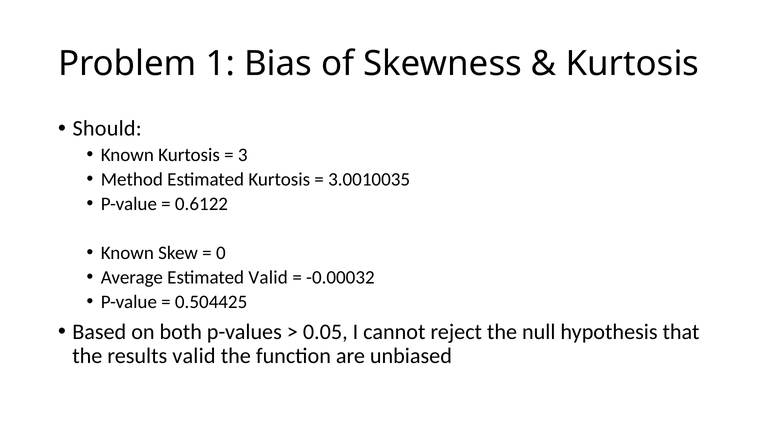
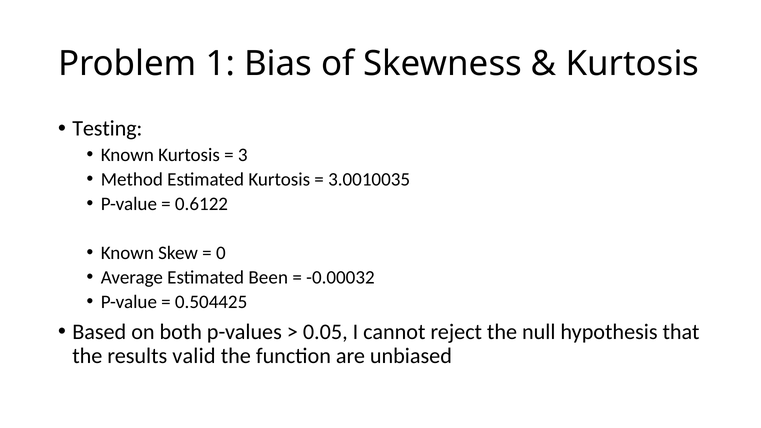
Should: Should -> Testing (107, 129)
Estimated Valid: Valid -> Been (268, 277)
